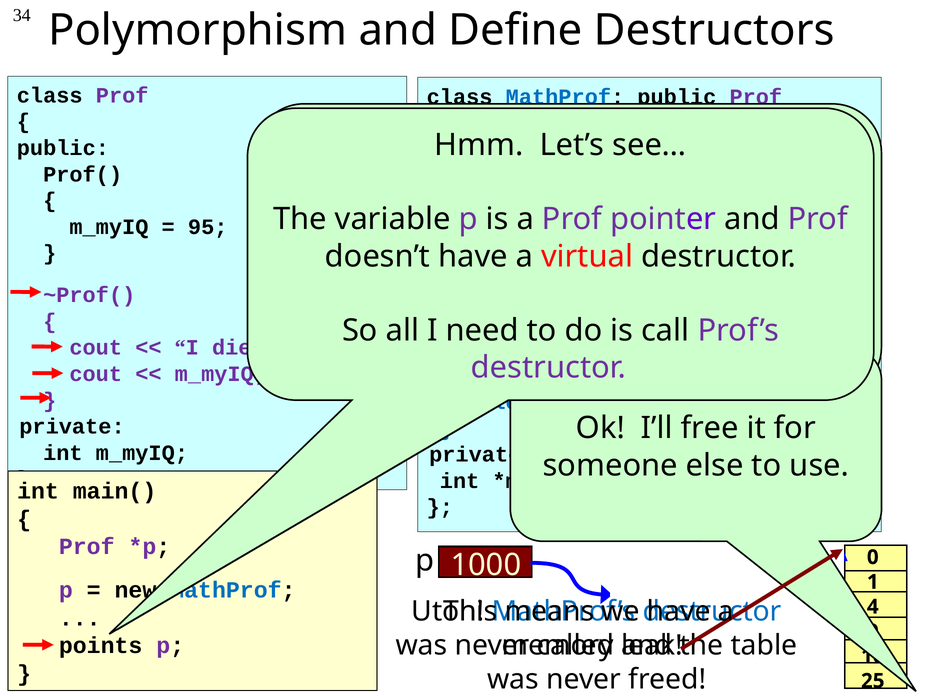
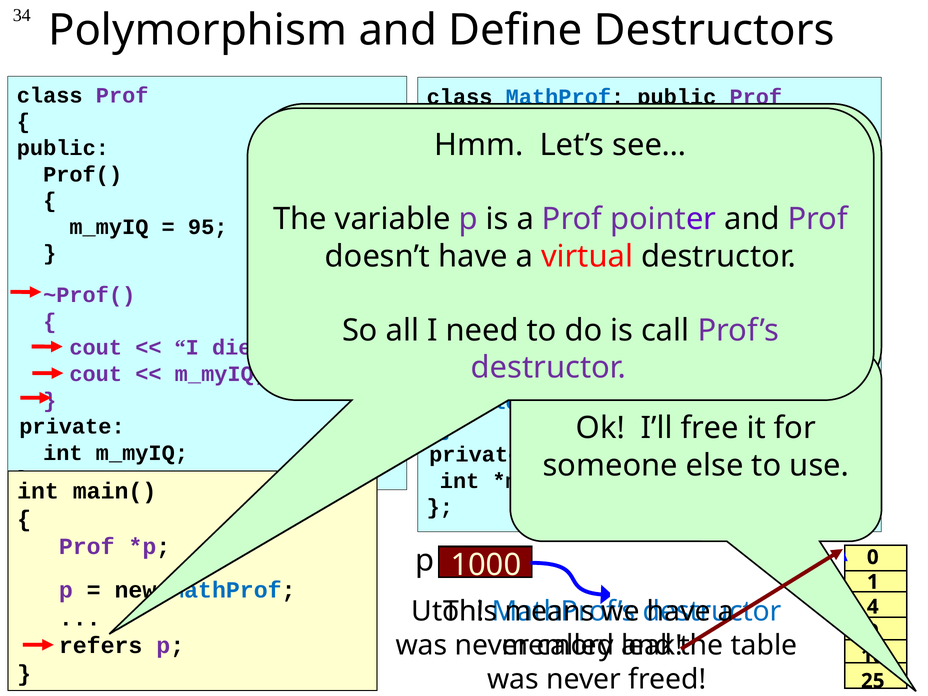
points: points -> refers (101, 646)
